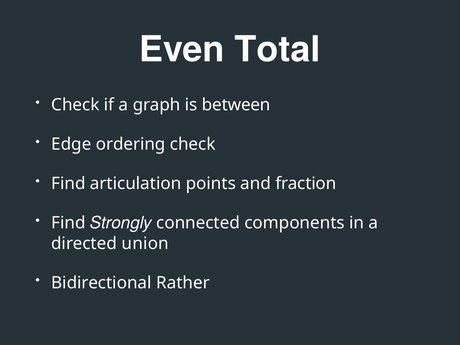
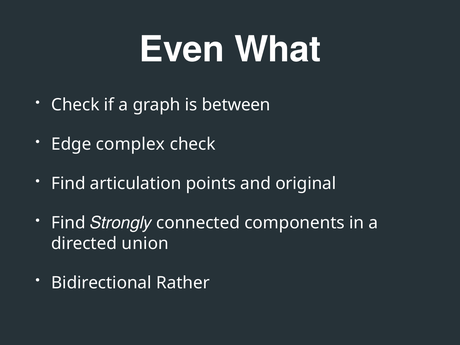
Total: Total -> What (278, 50)
ordering: ordering -> complex (130, 144)
fraction: fraction -> original (306, 184)
